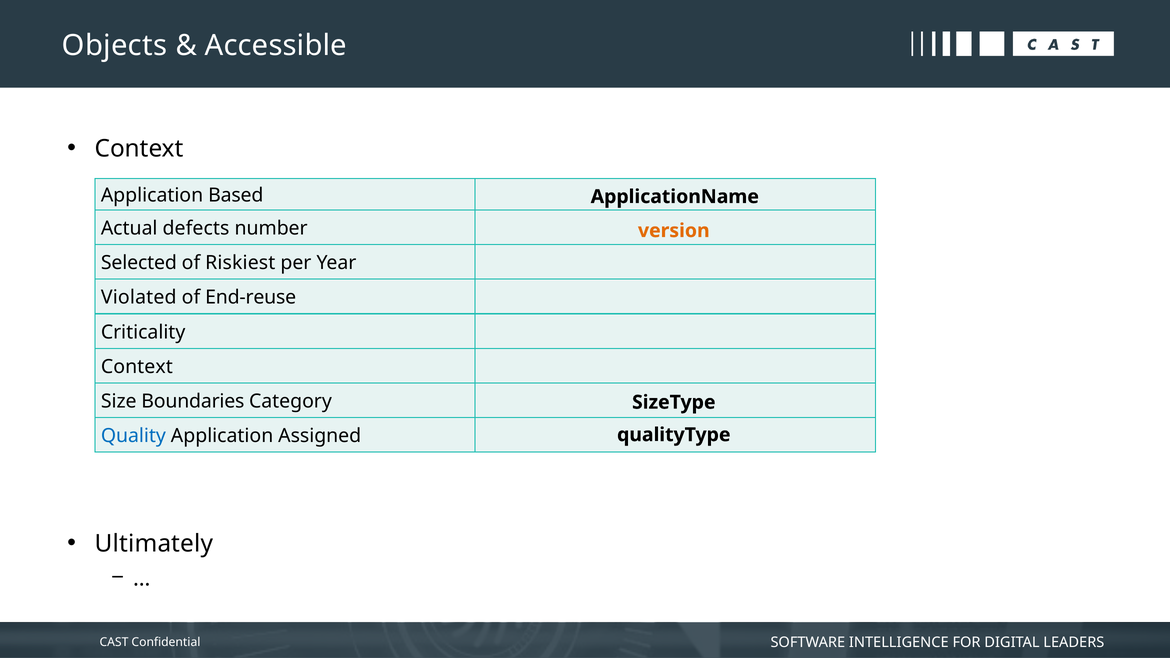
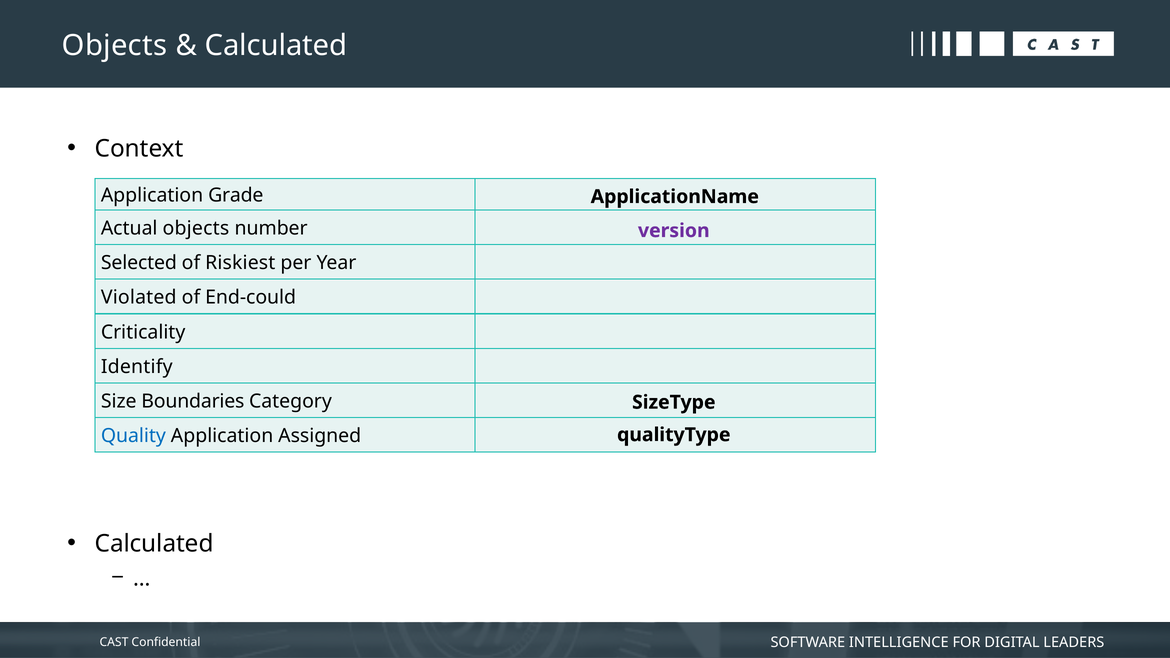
Accessible: Accessible -> Calculated (276, 46)
Based: Based -> Grade (236, 196)
Actual defects: defects -> objects (196, 229)
version colour: orange -> purple (674, 231)
End-reuse: End-reuse -> End-could (251, 298)
Context: Context -> Identify (137, 367)
Ultimately: Ultimately -> Calculated (154, 544)
